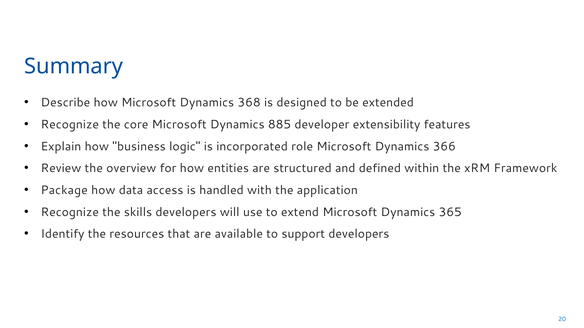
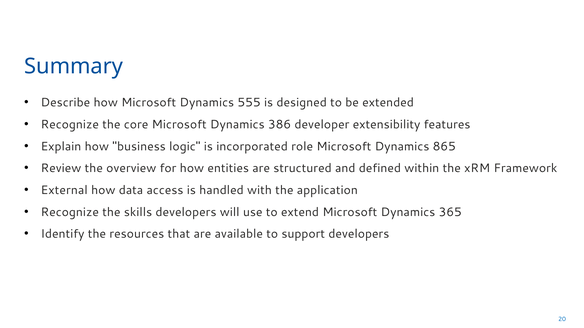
368: 368 -> 555 (249, 103)
885: 885 -> 386 (280, 125)
366: 366 -> 865 (444, 147)
Package: Package -> External (64, 190)
